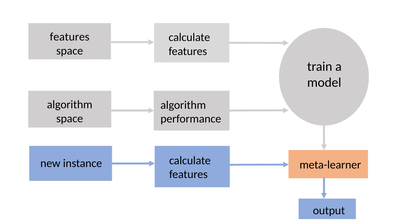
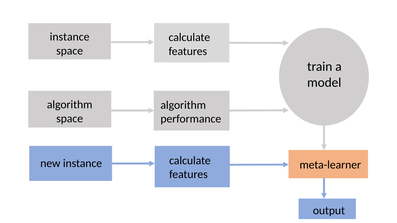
features: features -> instance (70, 37)
